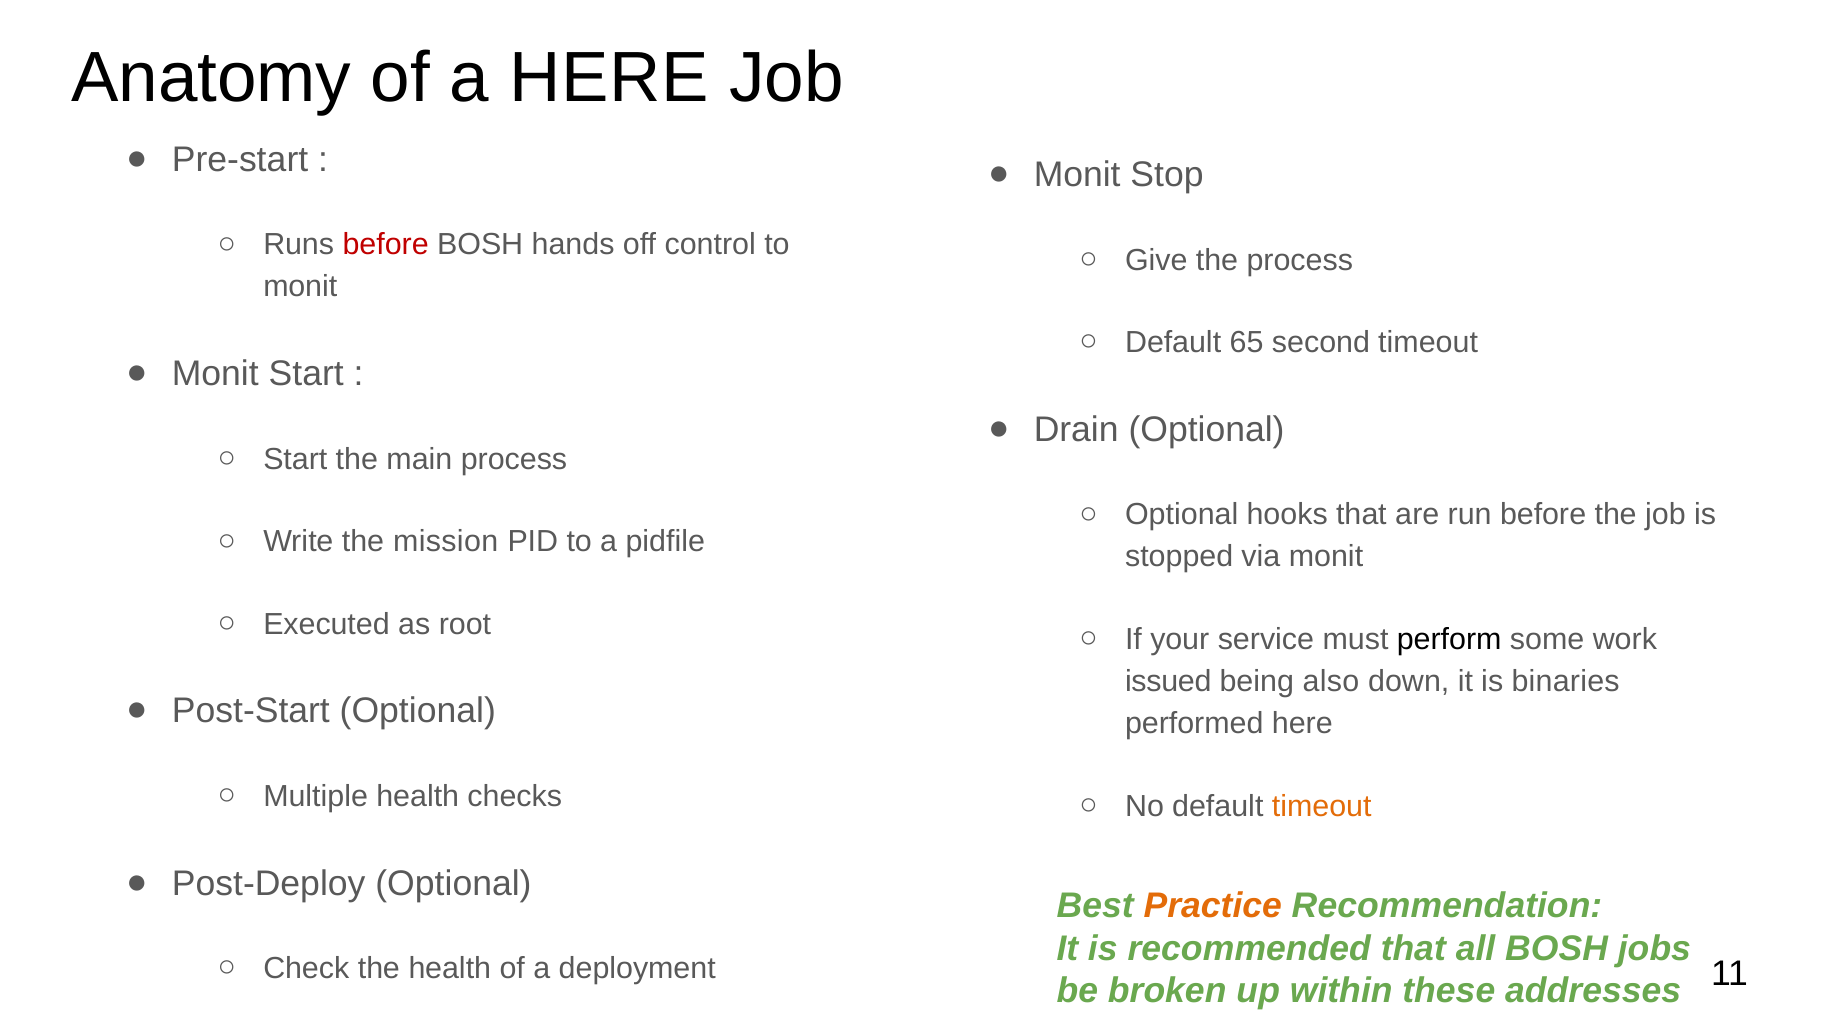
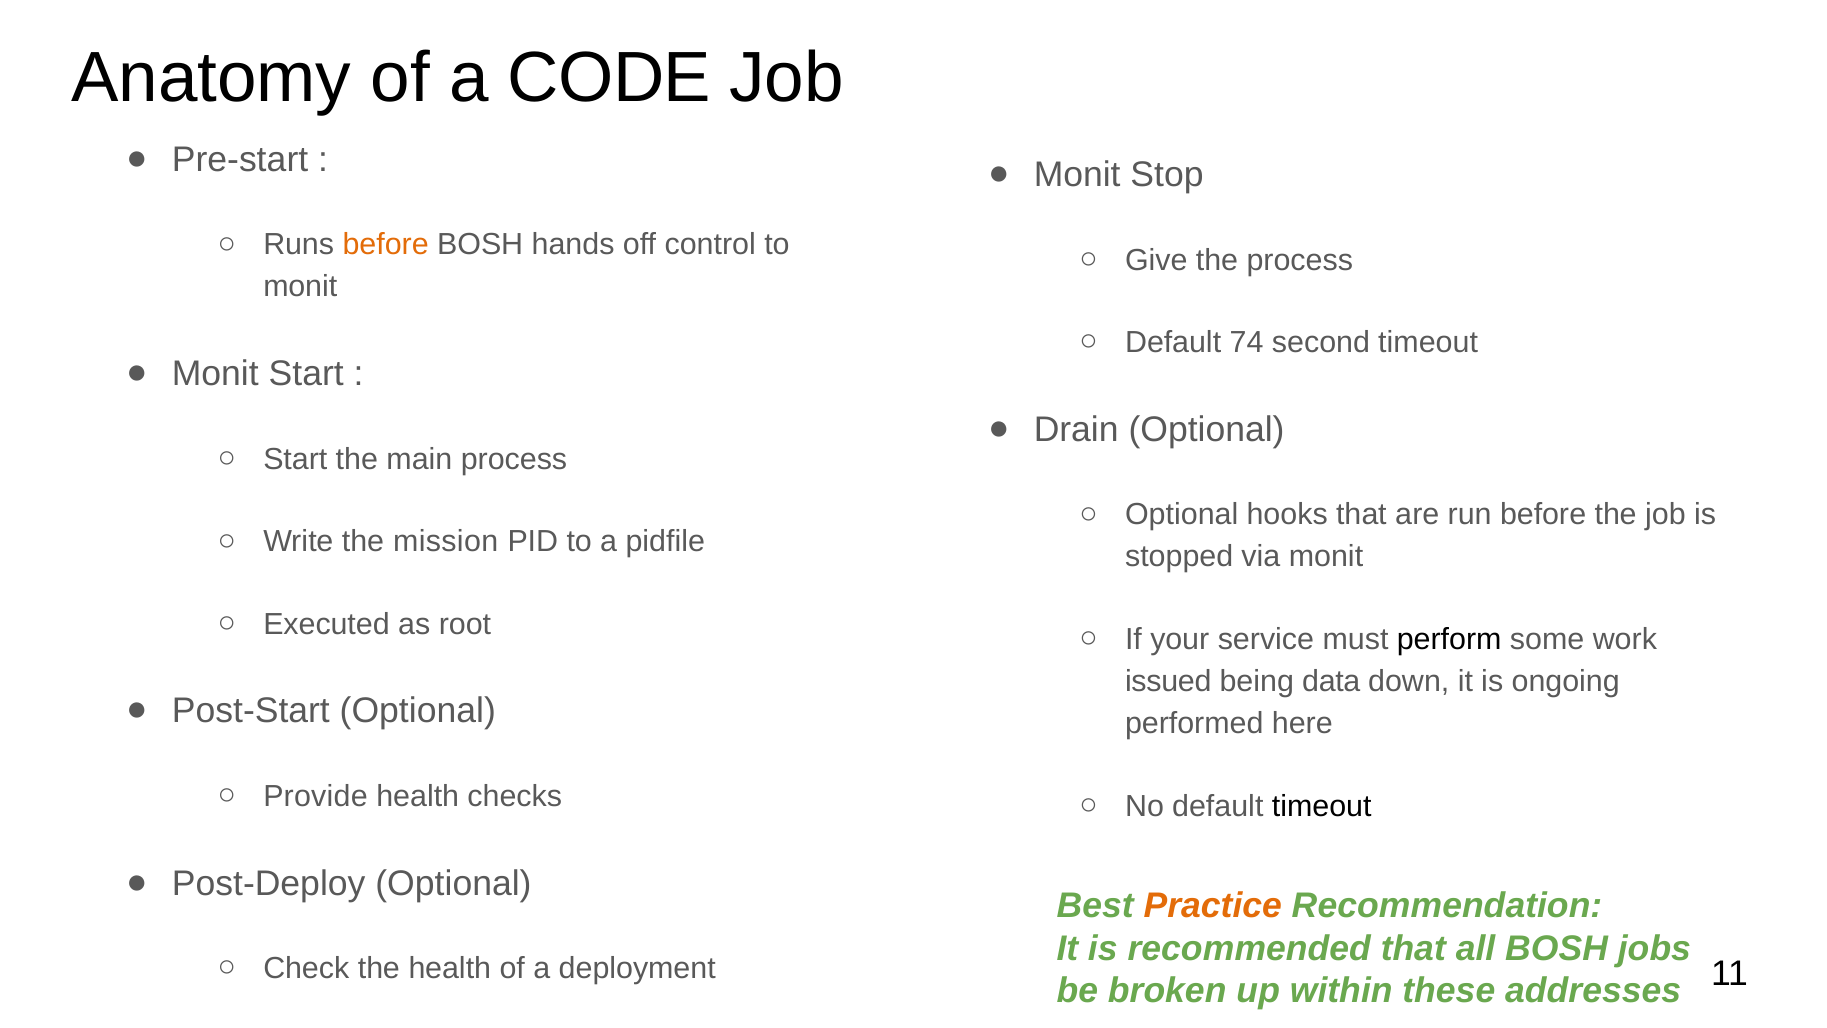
a HERE: HERE -> CODE (609, 78)
before colour: red -> orange (386, 245)
65: 65 -> 74 (1247, 342)
also: also -> data (1331, 681)
binaries: binaries -> ongoing (1566, 681)
Multiple: Multiple -> Provide (315, 796)
timeout colour: orange -> black (1322, 806)
